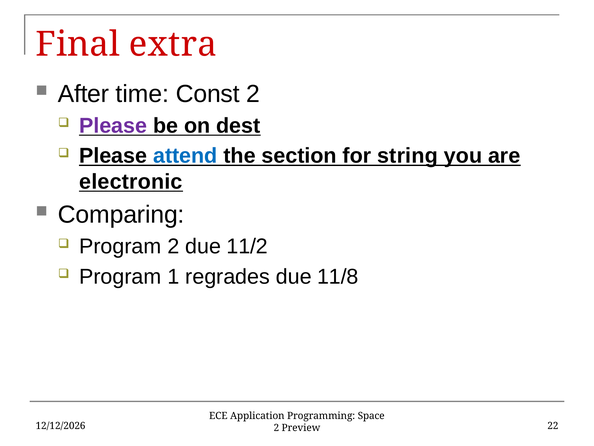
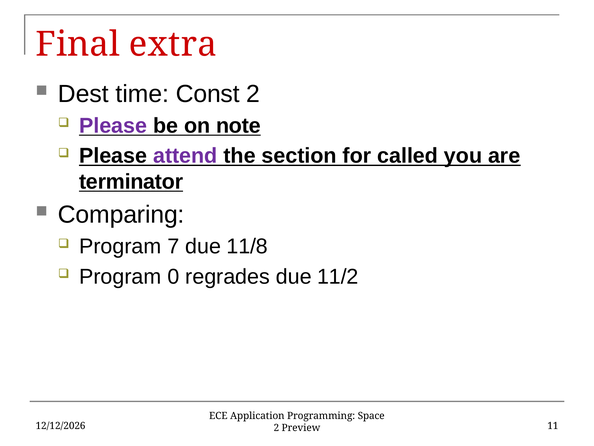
After: After -> Dest (83, 94)
dest: dest -> note (238, 126)
attend colour: blue -> purple (185, 156)
string: string -> called (408, 156)
electronic: electronic -> terminator (131, 181)
Program 2: 2 -> 7 (173, 246)
11/2: 11/2 -> 11/8 (247, 246)
1: 1 -> 0 (173, 276)
11/8: 11/8 -> 11/2 (338, 276)
22: 22 -> 11 (553, 425)
